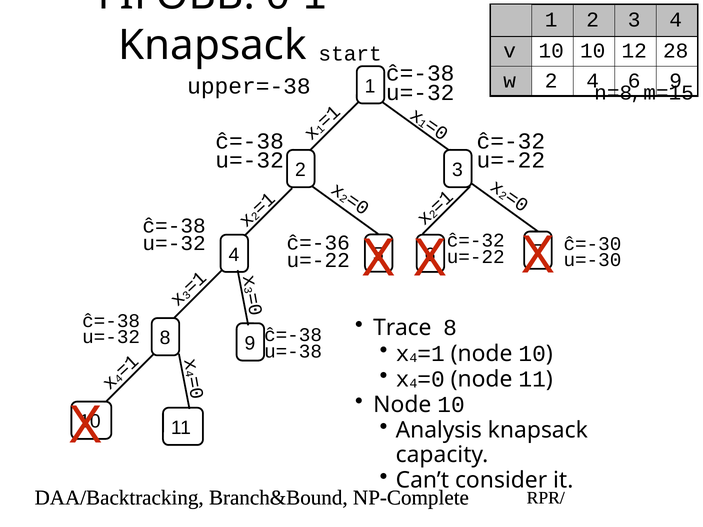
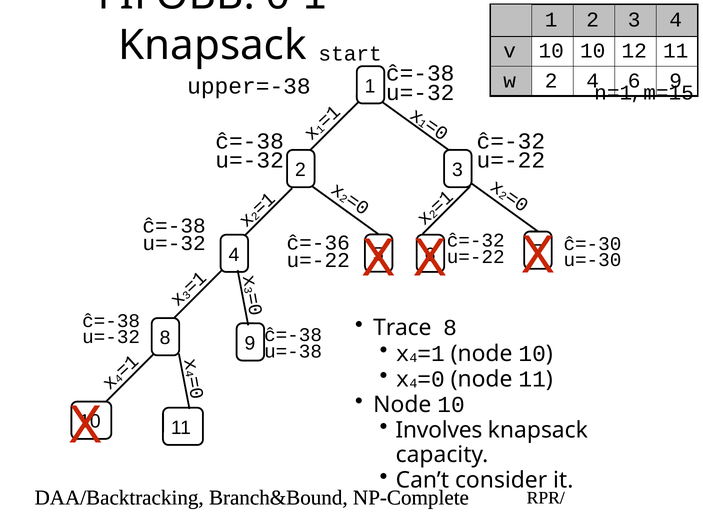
12 28: 28 -> 11 (676, 51)
n=8: n=8 -> n=1 (613, 93)
Analysis: Analysis -> Involves (439, 430)
